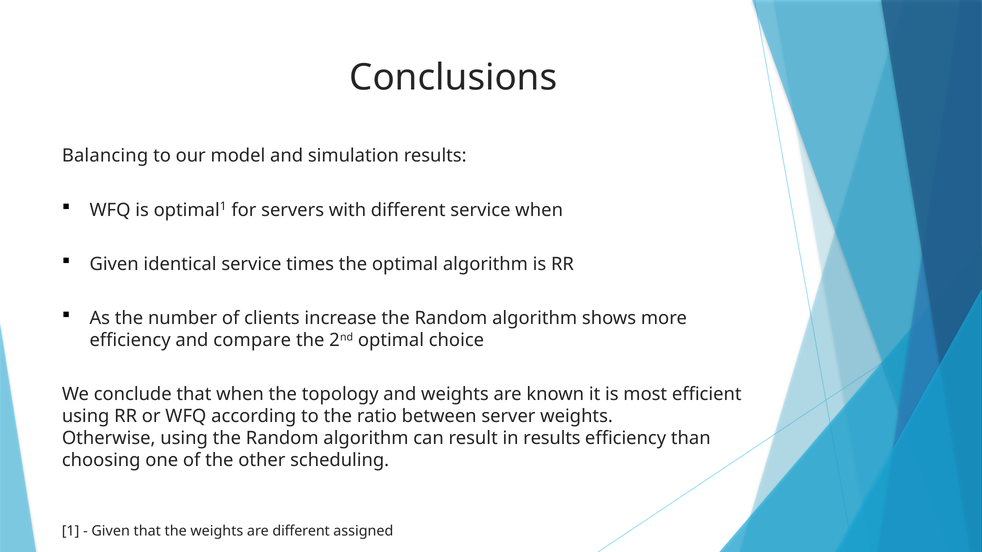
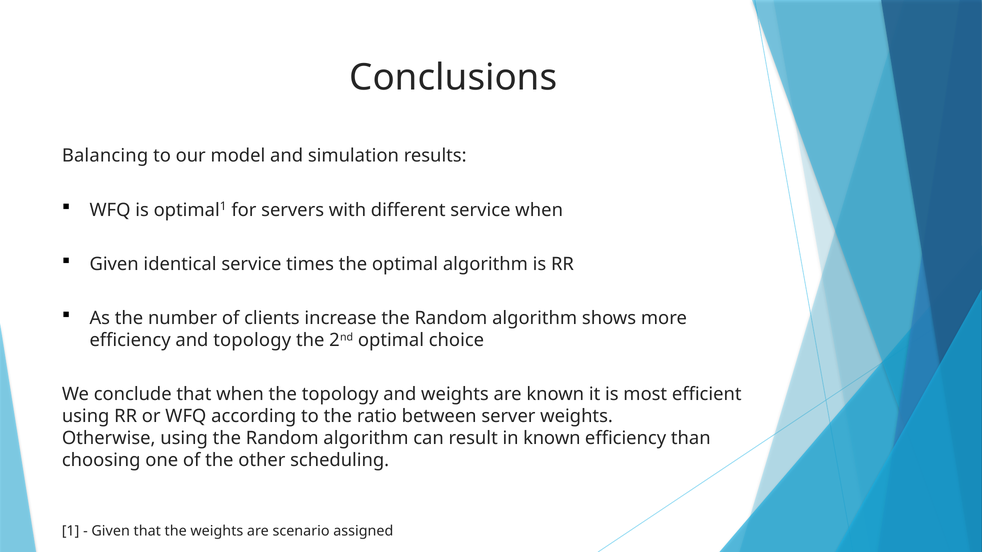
and compare: compare -> topology (252, 340)
in results: results -> known (552, 439)
are different: different -> scenario (301, 531)
